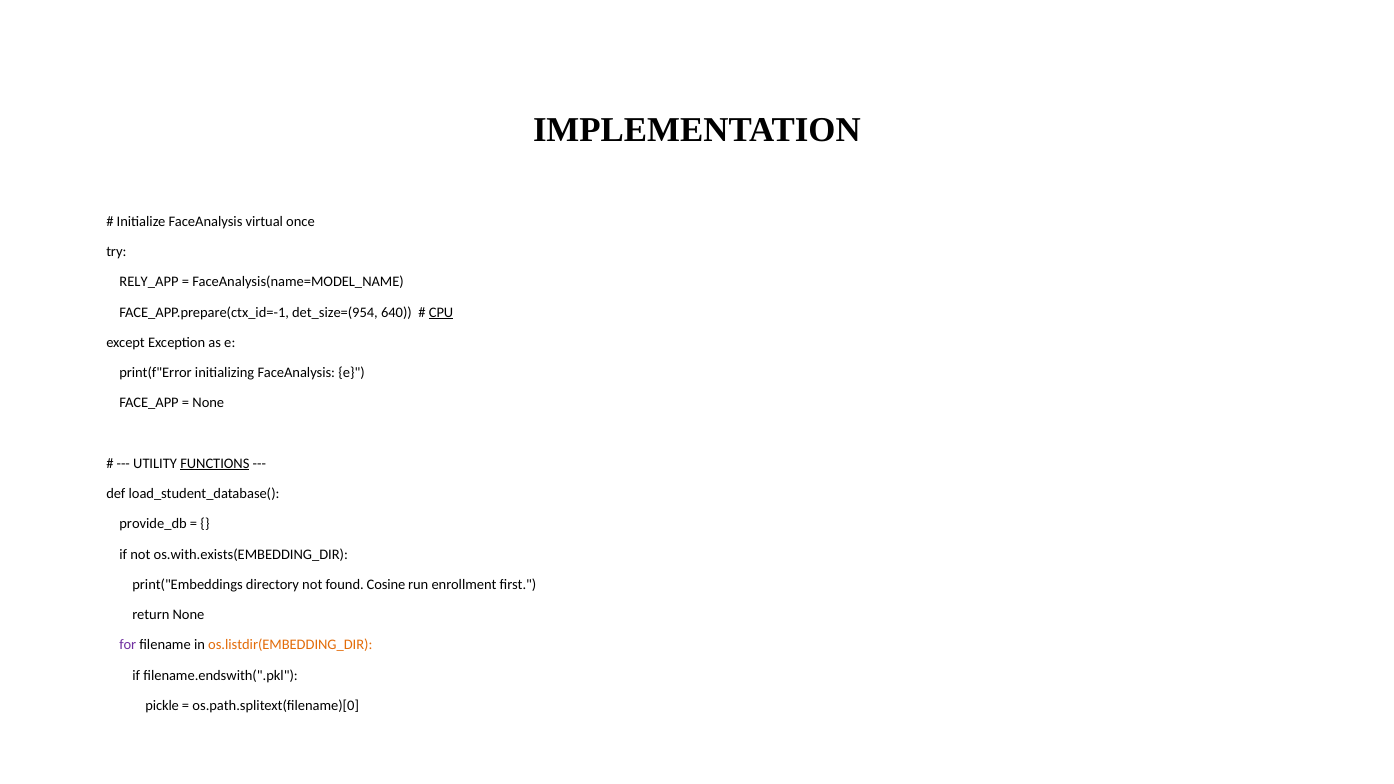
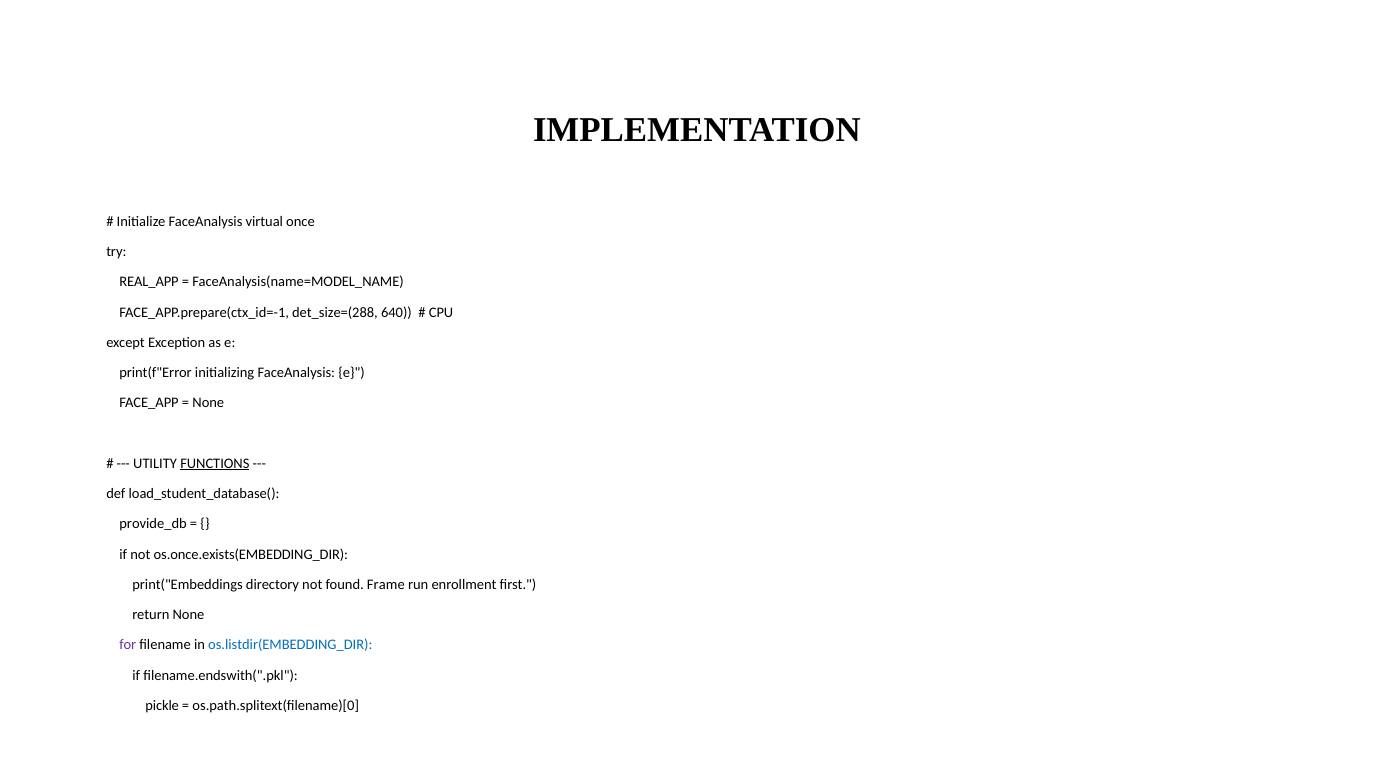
RELY_APP: RELY_APP -> REAL_APP (149, 282)
det_size=(954: det_size=(954 -> det_size=(288 (335, 312)
CPU underline: present -> none (441, 312)
os.with.exists(EMBEDDING_DIR: os.with.exists(EMBEDDING_DIR -> os.once.exists(EMBEDDING_DIR (251, 554)
Cosine: Cosine -> Frame (386, 585)
os.listdir(EMBEDDING_DIR colour: orange -> blue (290, 645)
